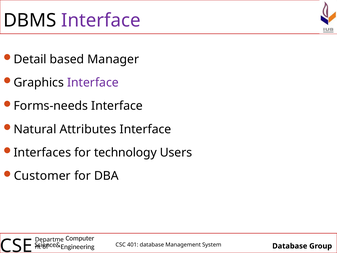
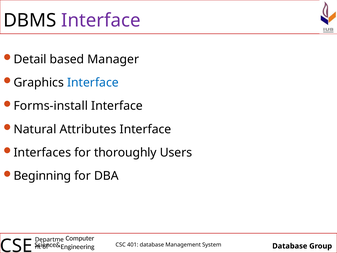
Interface colour: purple -> blue (93, 83)
Forms-needs: Forms-needs -> Forms-install (51, 106)
technology: technology -> thoroughly (125, 152)
Customer: Customer -> Beginning (42, 176)
